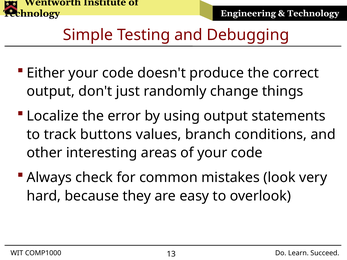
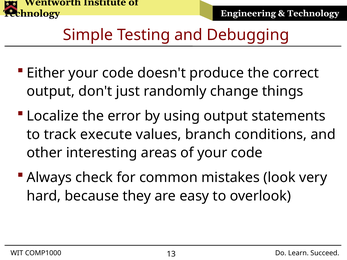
buttons: buttons -> execute (106, 135)
